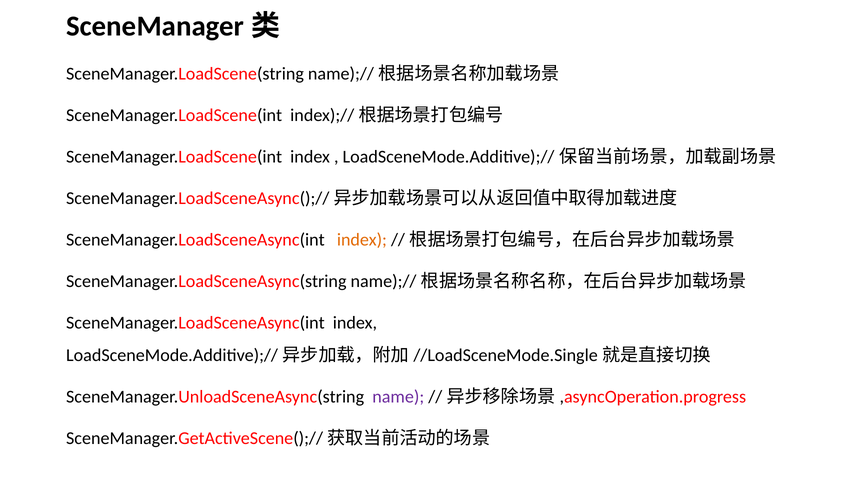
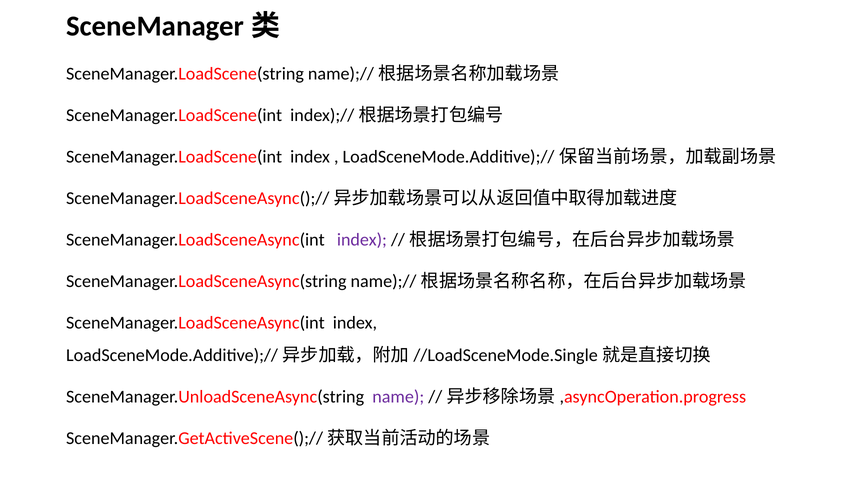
index colour: orange -> purple (362, 240)
